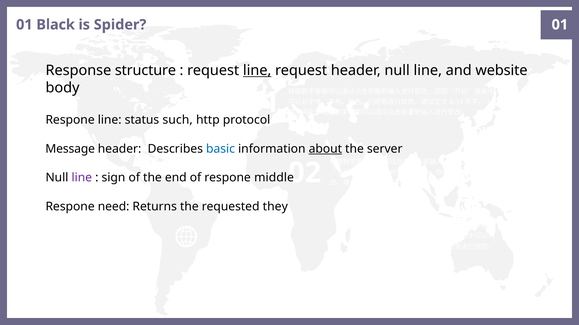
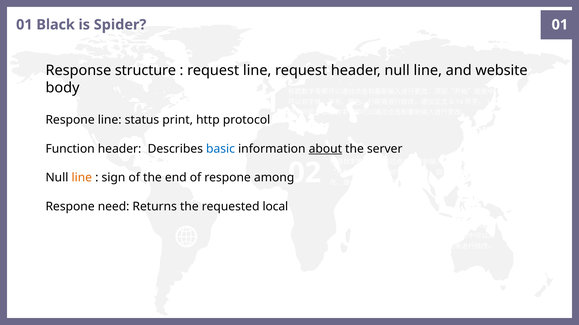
line underline: present -> none (257, 71)
such: such -> print (178, 120)
Message: Message -> Function (70, 149)
line colour: purple -> orange (82, 178)
middle: middle -> among (274, 178)
they: they -> local (275, 207)
